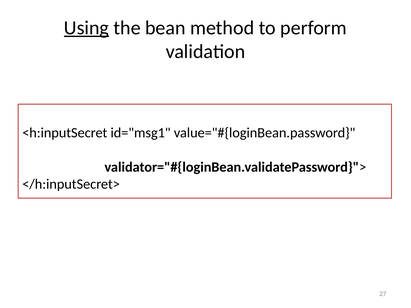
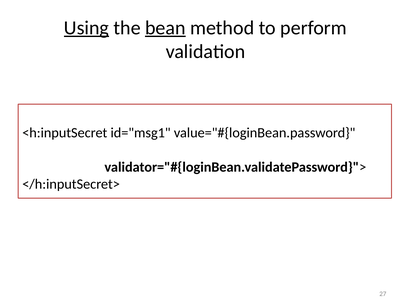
bean underline: none -> present (165, 28)
